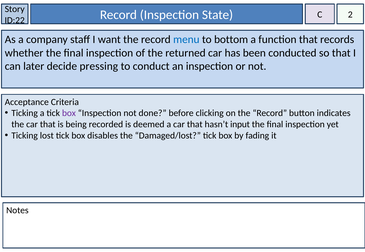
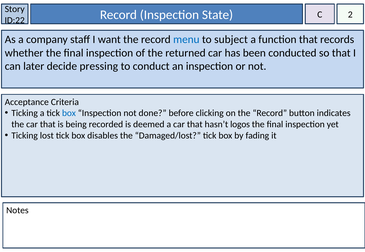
bottom: bottom -> subject (231, 40)
box colour: purple -> blue (69, 113)
input: input -> logos (240, 125)
